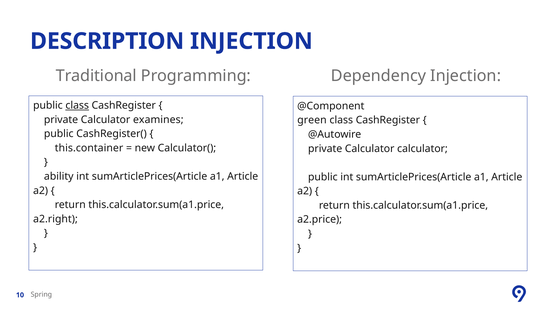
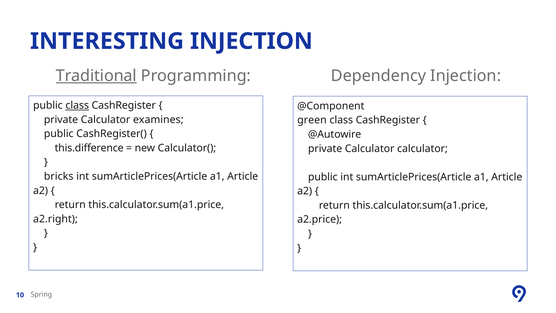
DESCRIPTION: DESCRIPTION -> INTERESTING (107, 41)
Traditional underline: none -> present (96, 76)
this.container: this.container -> this.difference (89, 148)
ability: ability -> bricks (59, 176)
